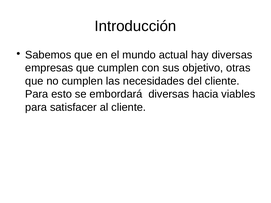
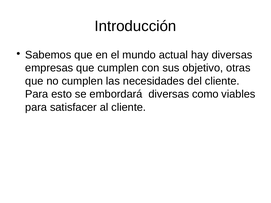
hacia: hacia -> como (205, 94)
